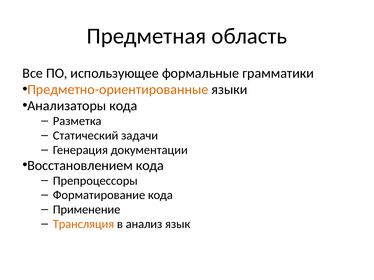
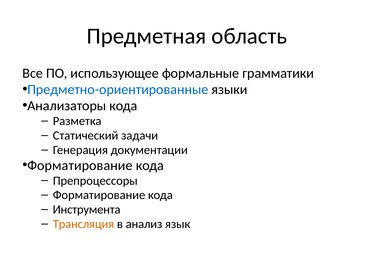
Предметно-ориентированные colour: orange -> blue (118, 90)
Восстановлением: Восстановлением -> Форматирование (80, 166)
Применение: Применение -> Инструмента (87, 210)
